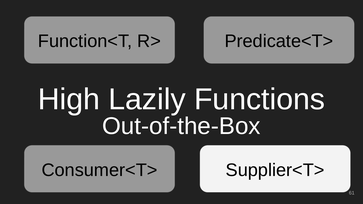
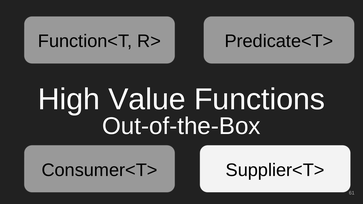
Lazily: Lazily -> Value (147, 99)
